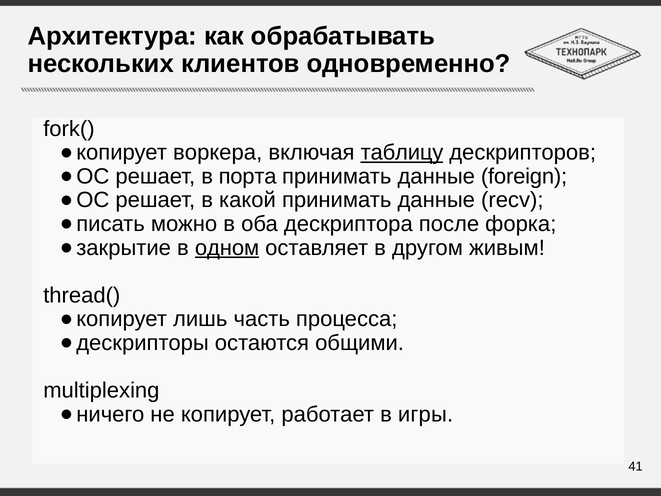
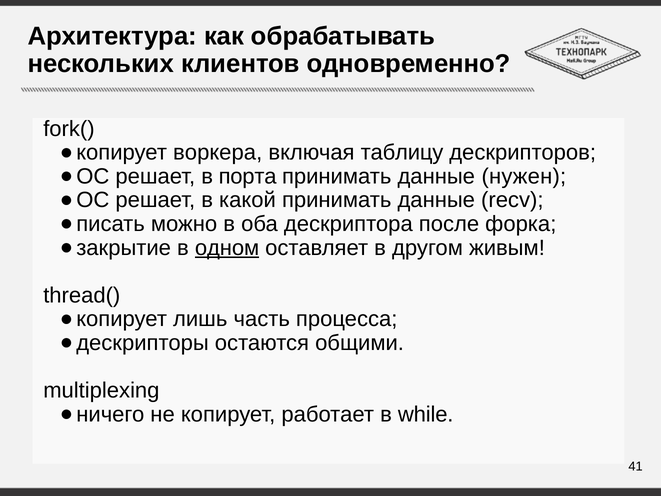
таблицу underline: present -> none (402, 153)
foreign: foreign -> нужен (524, 176)
игры: игры -> while (426, 414)
